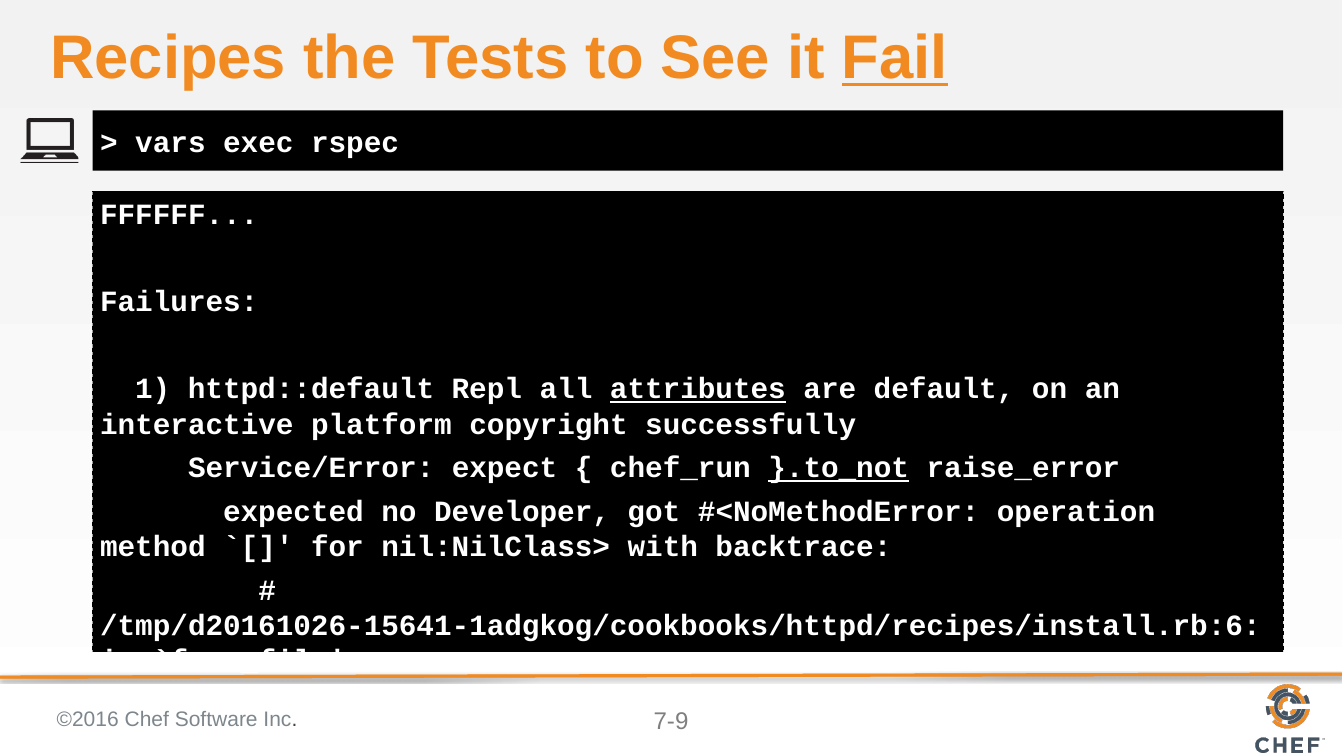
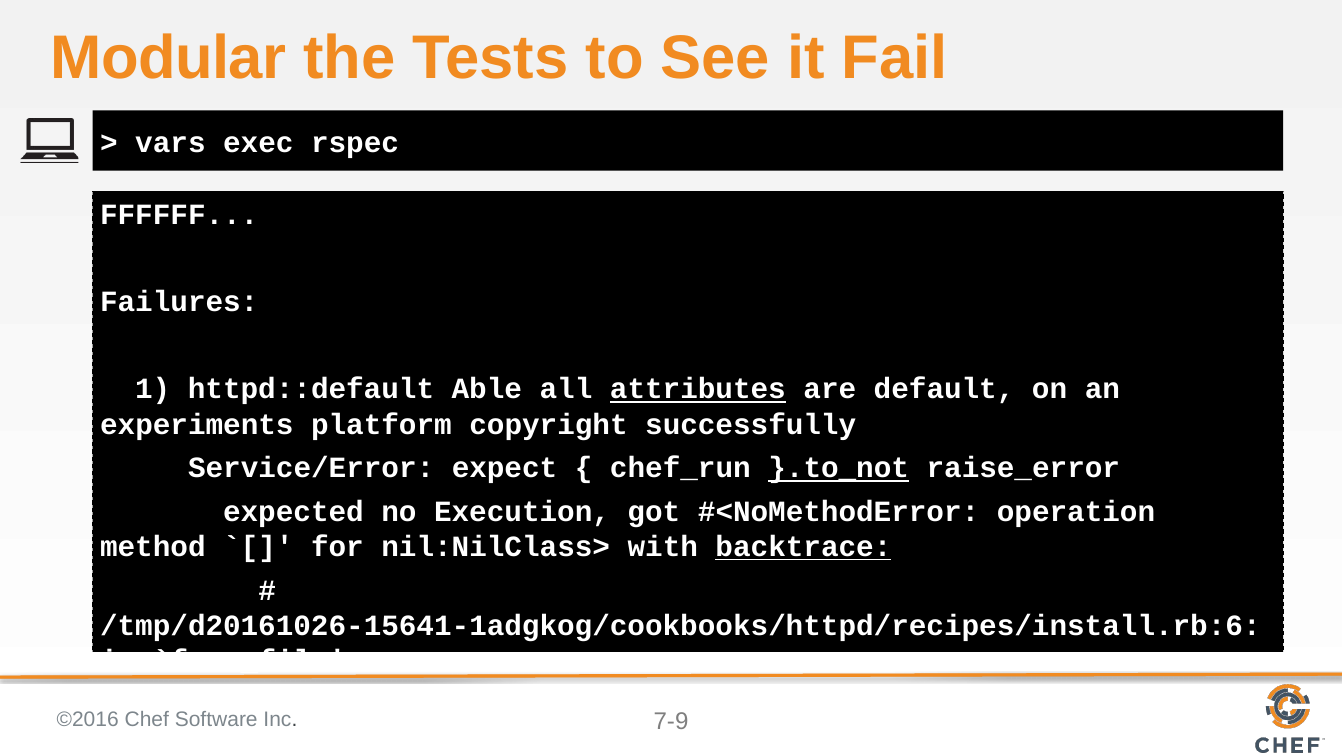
Recipes: Recipes -> Modular (168, 58)
Fail underline: present -> none (895, 58)
Repl: Repl -> Able (487, 389)
interactive: interactive -> experiments (197, 424)
Developer: Developer -> Execution (522, 512)
backtrace underline: none -> present (803, 547)
